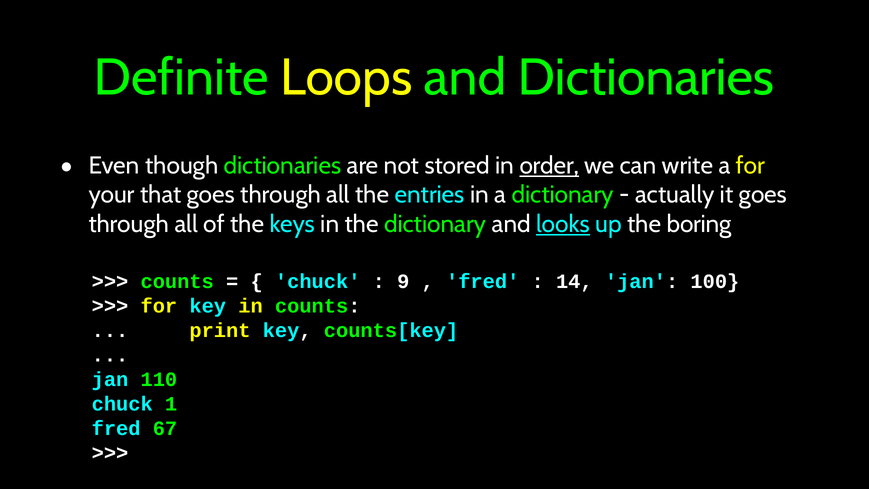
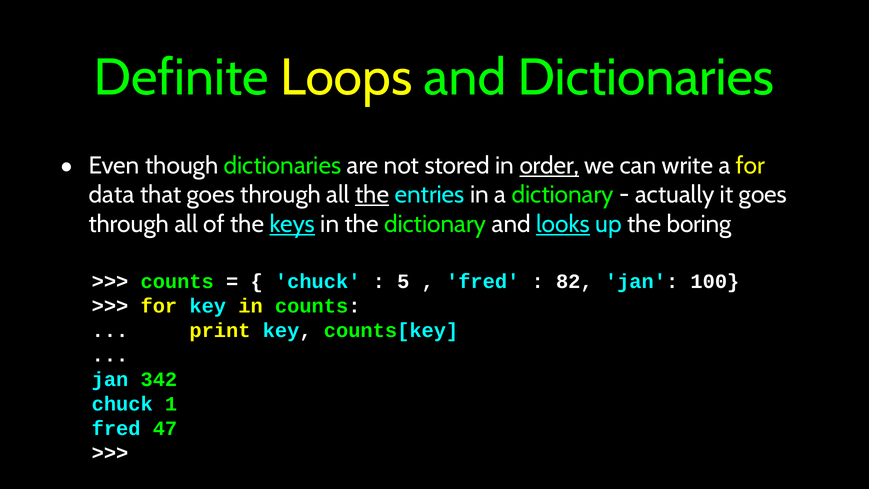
your: your -> data (111, 195)
the underline: none -> present (372, 195)
keys underline: none -> present (292, 224)
9: 9 -> 5 (403, 282)
14: 14 -> 82 (574, 282)
110: 110 -> 342 (159, 379)
67: 67 -> 47 (165, 428)
